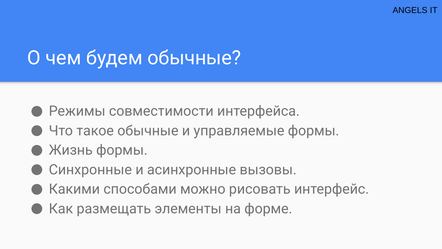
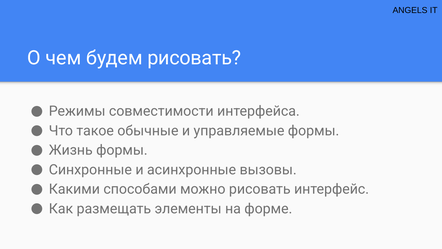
будем обычные: обычные -> рисовать (194, 58)
